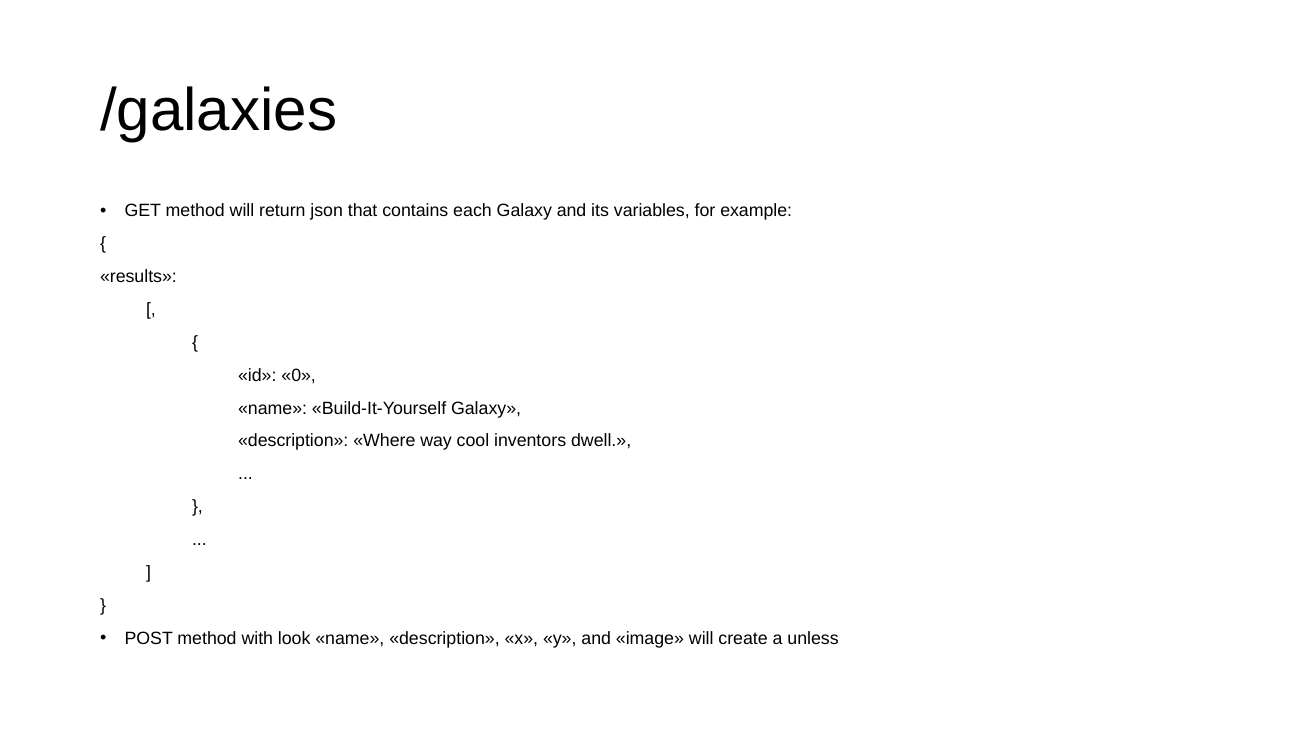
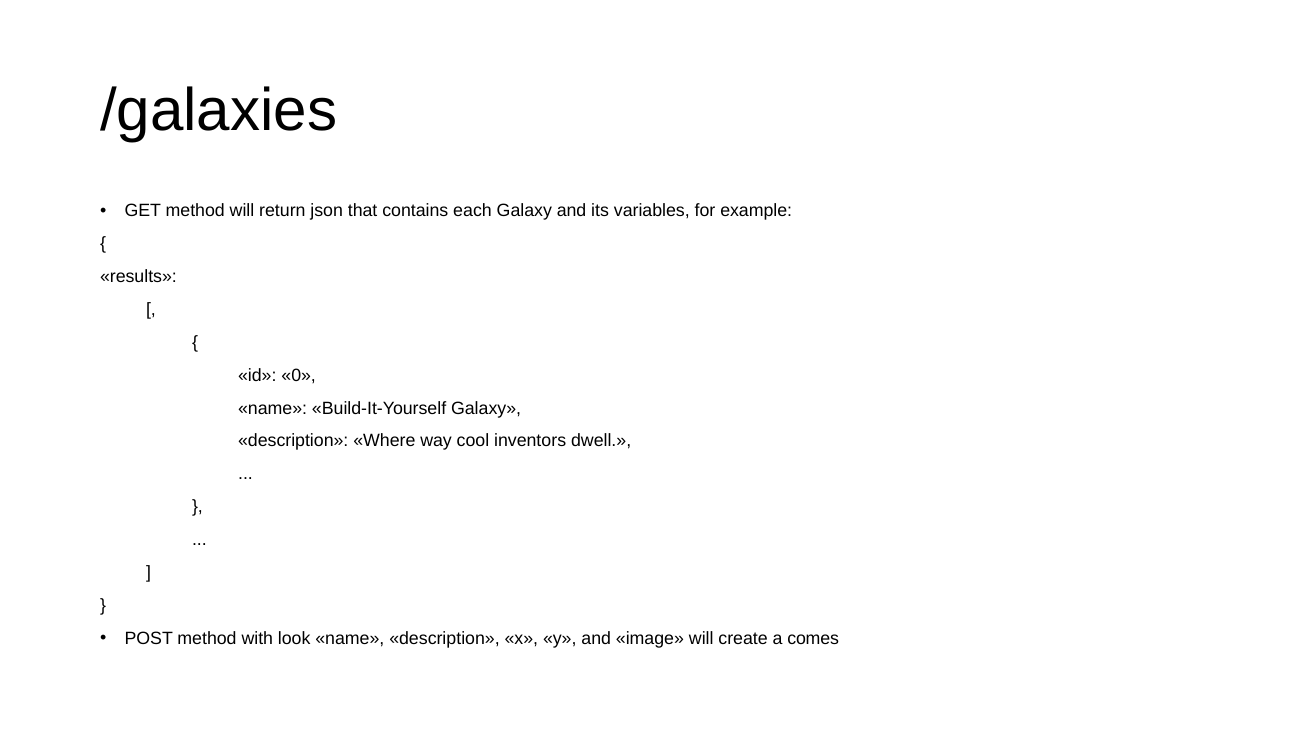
unless: unless -> comes (813, 638)
